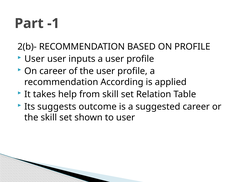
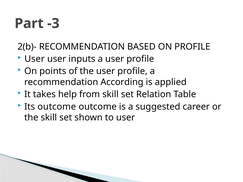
-1: -1 -> -3 (53, 23)
On career: career -> points (53, 71)
Its suggests: suggests -> outcome (57, 107)
